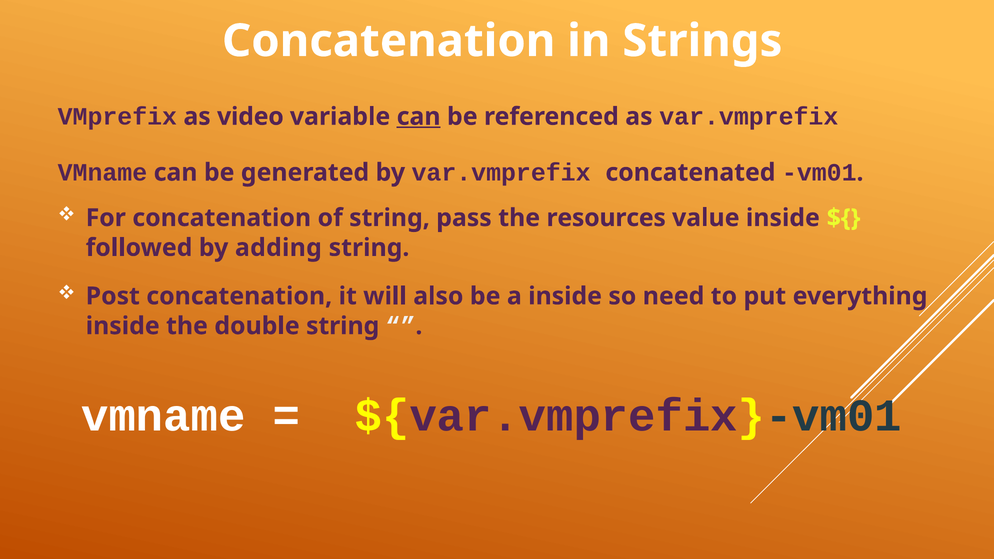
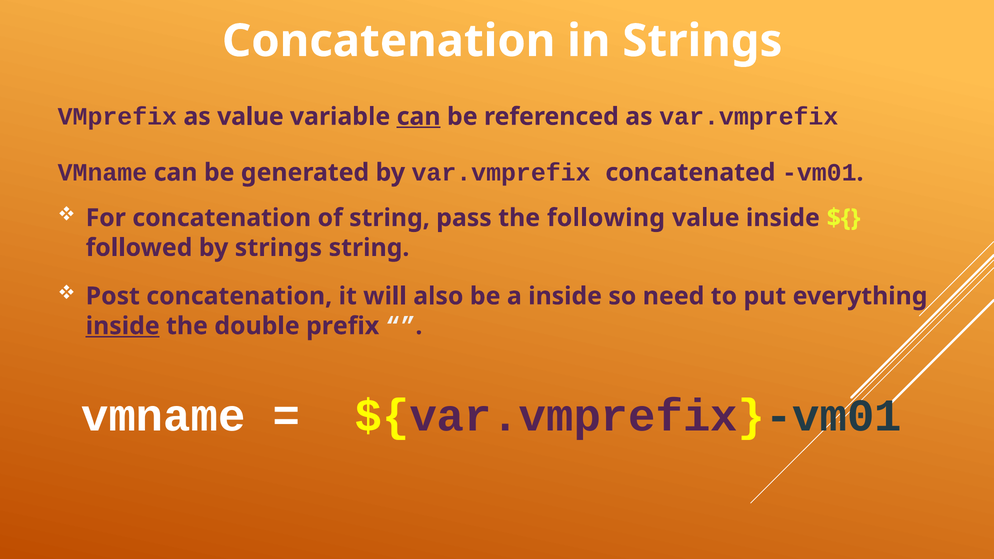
as video: video -> value (250, 117)
resources: resources -> following (606, 218)
by adding: adding -> strings (278, 248)
inside underline: none -> present (123, 326)
double string: string -> prefix (343, 326)
